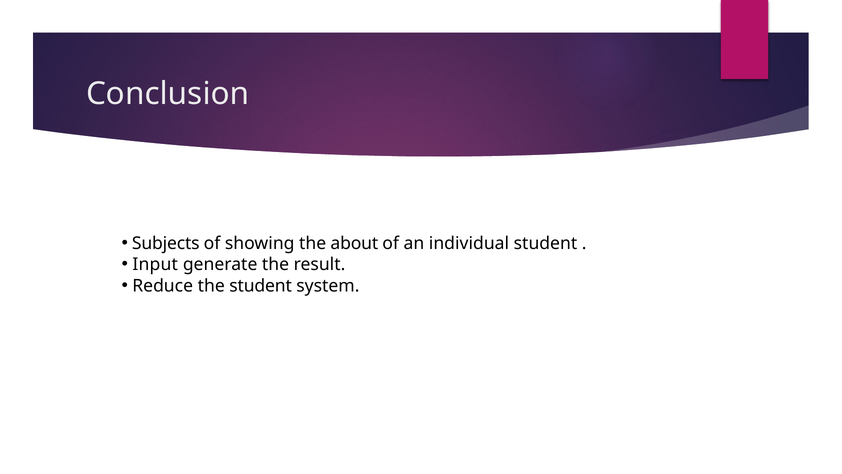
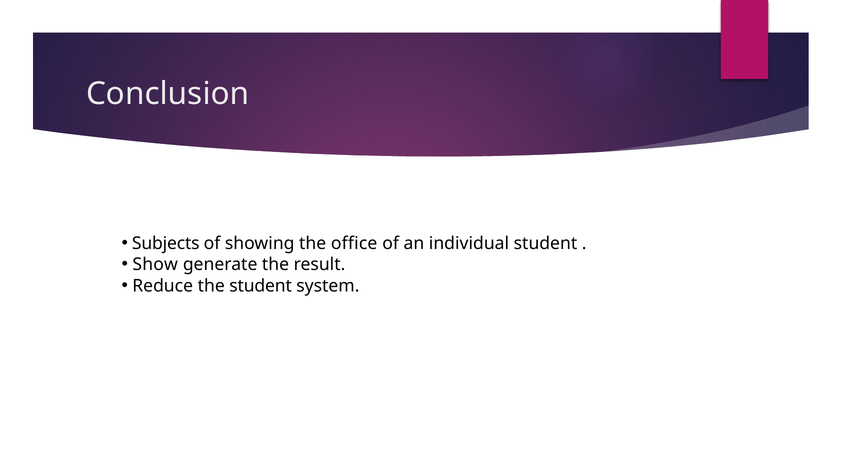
about: about -> office (354, 243)
Input: Input -> Show (155, 264)
